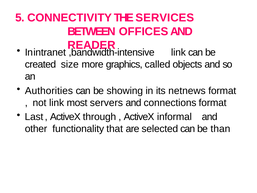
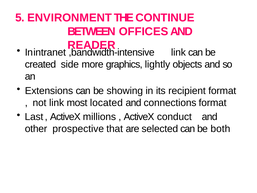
CONNECTIVITY: CONNECTIVITY -> ENVIRONMENT (70, 18)
SERVICES: SERVICES -> CONTINUE (165, 18)
size: size -> side (70, 64)
called: called -> lightly (158, 64)
Authorities: Authorities -> Extensions (49, 91)
netnews: netnews -> recipient (187, 91)
servers: servers -> located (106, 103)
through: through -> millions (99, 117)
informal: informal -> conduct (174, 117)
functionality: functionality -> prospective (78, 129)
than: than -> both (220, 129)
